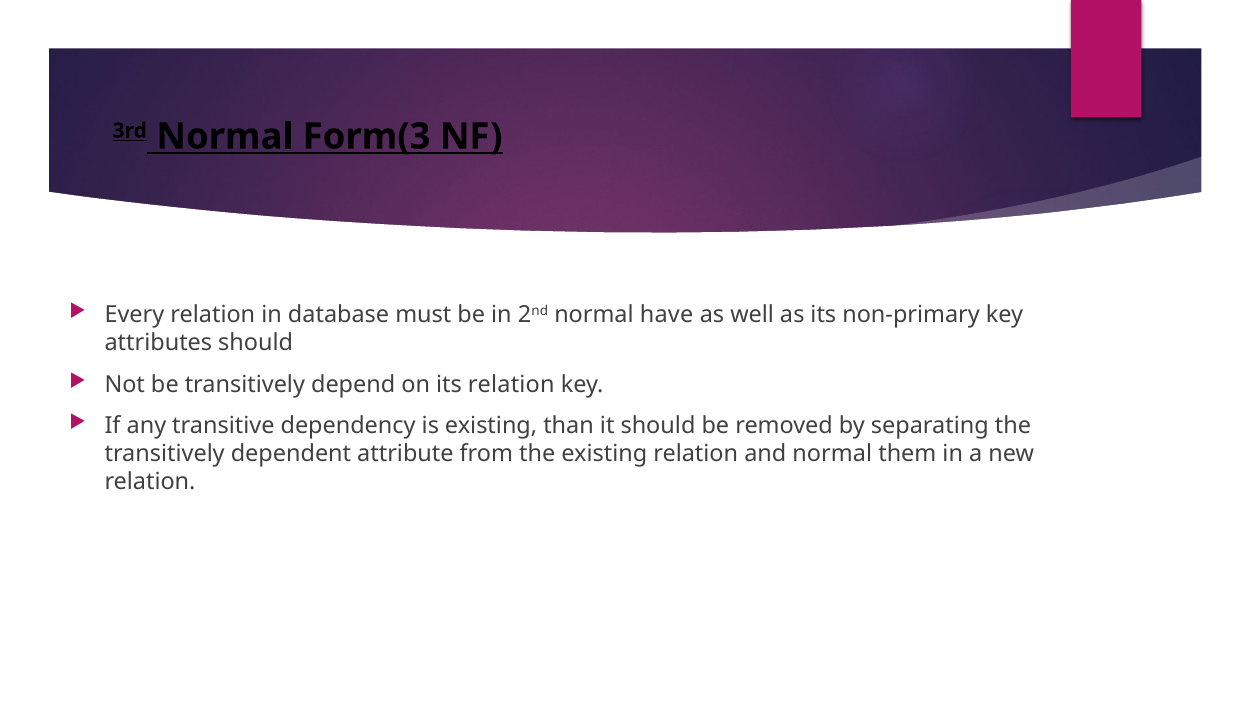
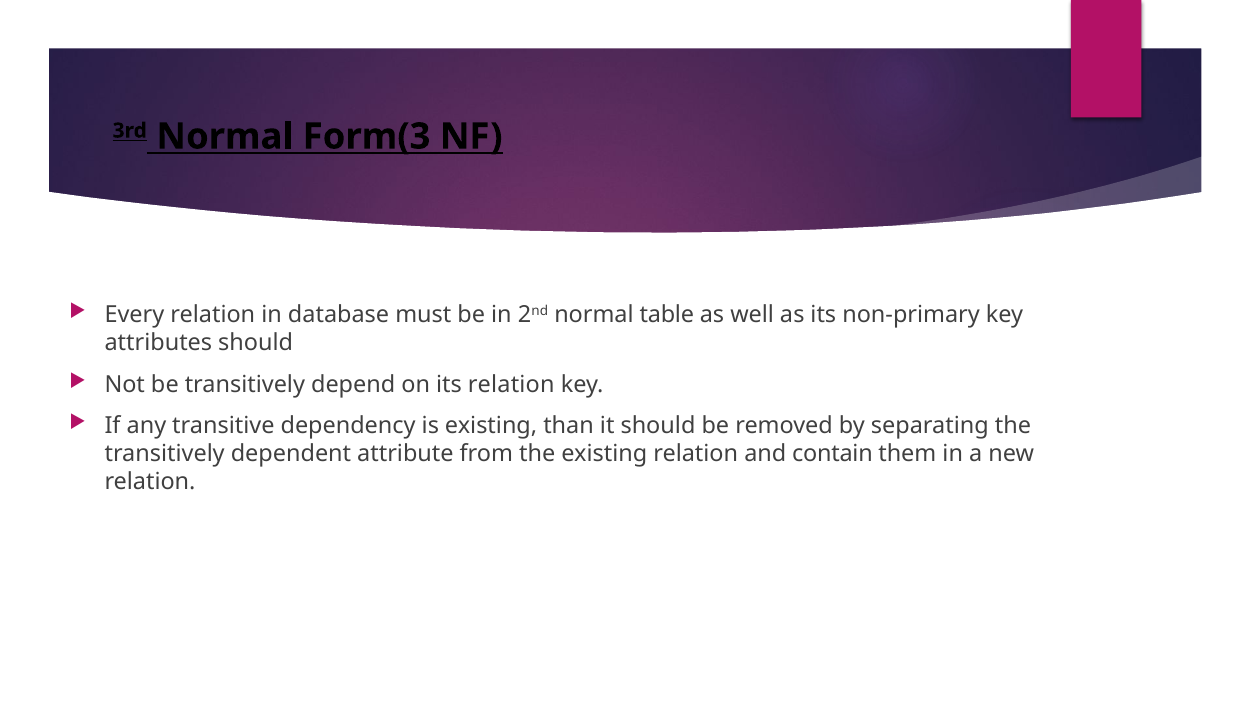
have: have -> table (667, 315)
and normal: normal -> contain (832, 454)
